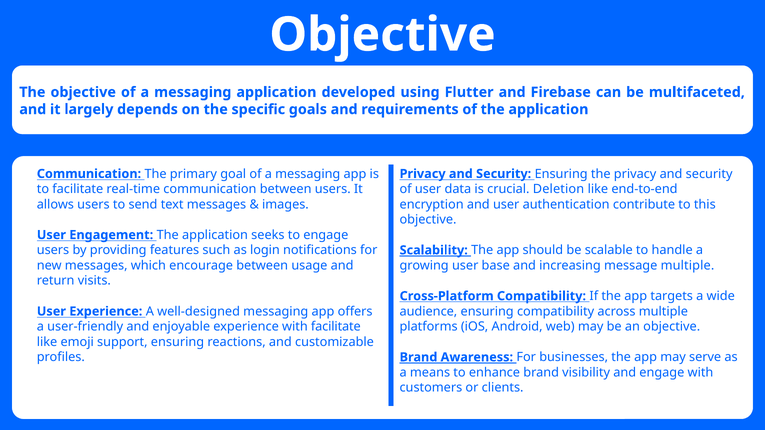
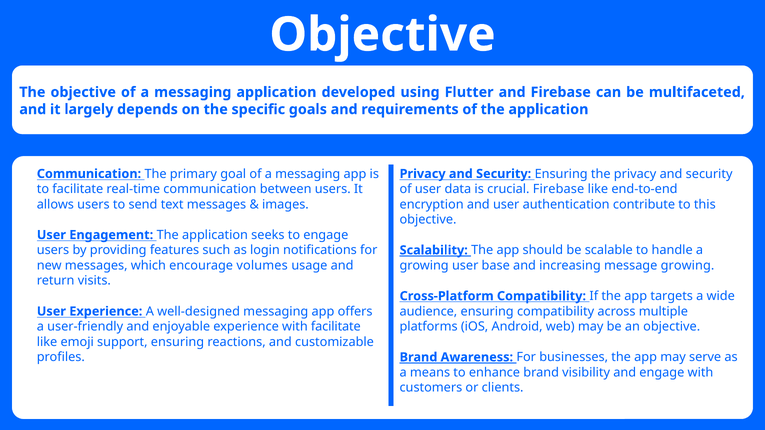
crucial Deletion: Deletion -> Firebase (559, 189)
encourage between: between -> volumes (262, 266)
message multiple: multiple -> growing (688, 266)
